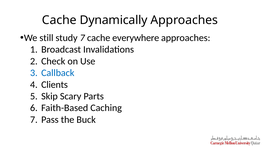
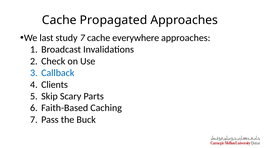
Dynamically: Dynamically -> Propagated (113, 20)
still: still -> last (46, 38)
